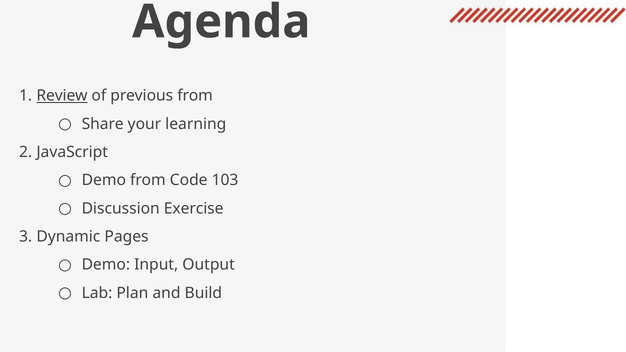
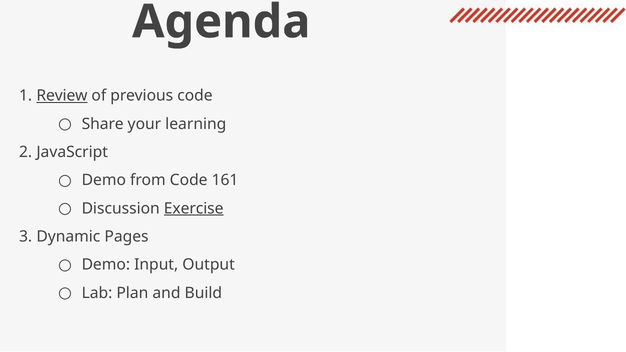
previous from: from -> code (195, 96)
103: 103 -> 161 (225, 180)
Exercise underline: none -> present (194, 208)
